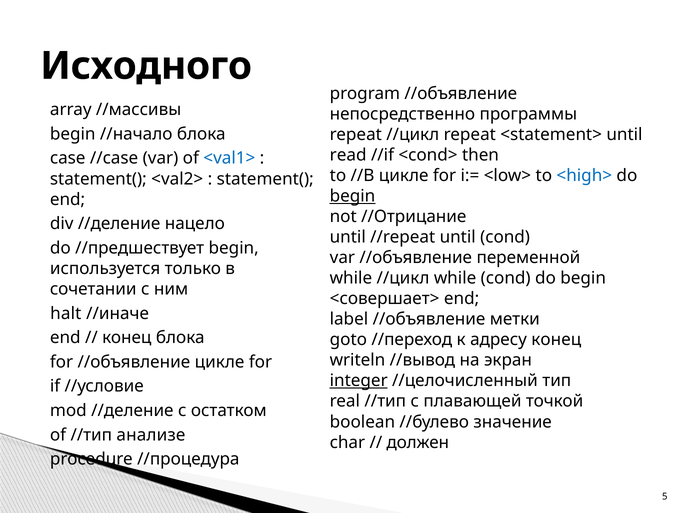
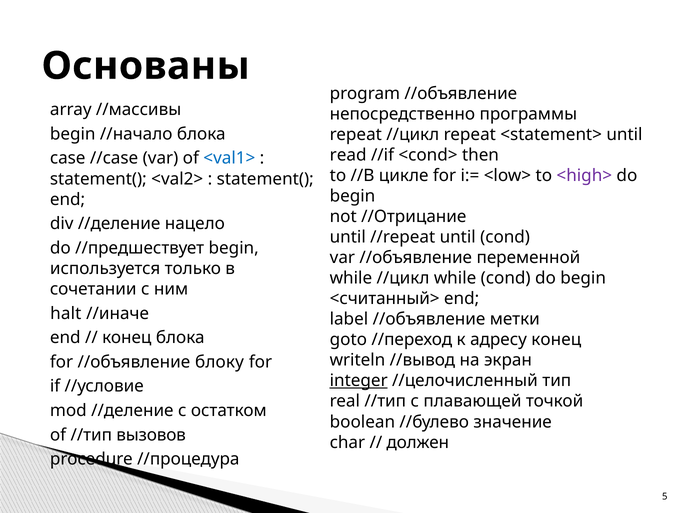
Исходного: Исходного -> Основаны (146, 66)
<high> colour: blue -> purple (584, 176)
begin underline: present -> none (353, 196)
<совершает>: <совершает> -> <считанный> (385, 299)
//объявление цикле: цикле -> блоку (219, 362)
анализе: анализе -> вызовов (151, 435)
